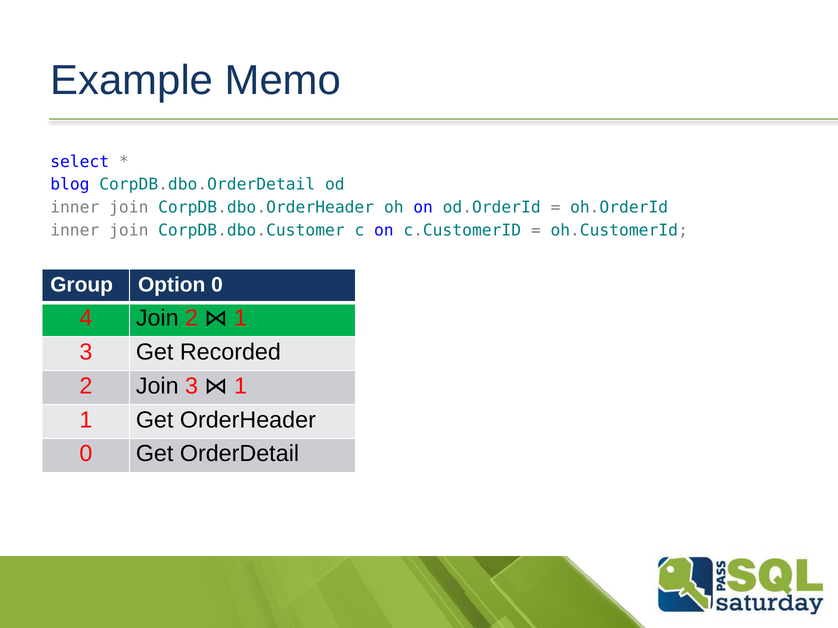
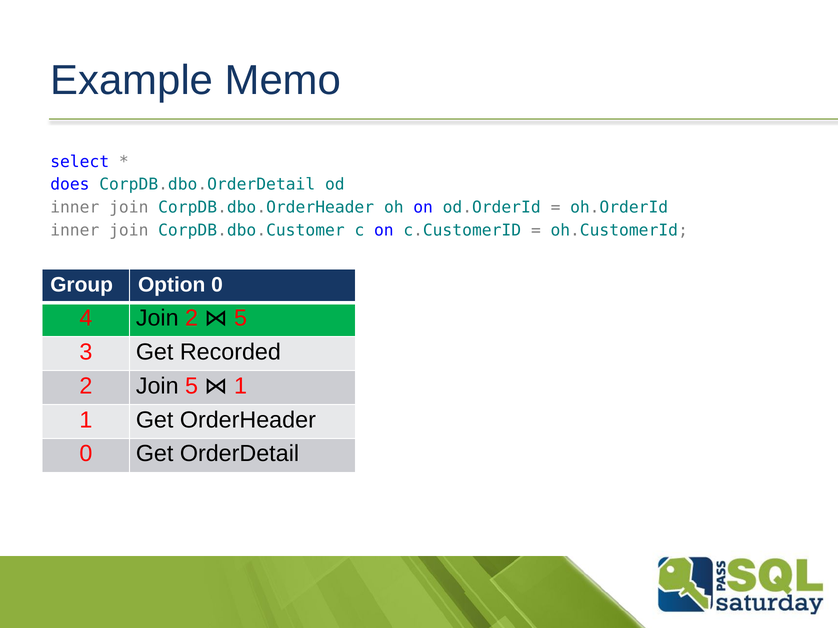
blog: blog -> does (70, 185)
1: 1 -> 5 (241, 318)
Join 3: 3 -> 5 (192, 386)
